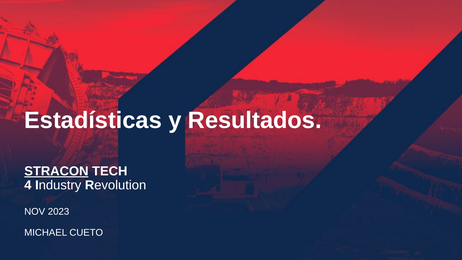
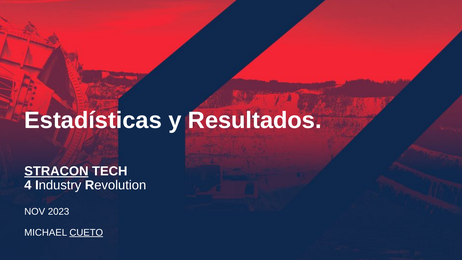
CUETO underline: none -> present (86, 232)
